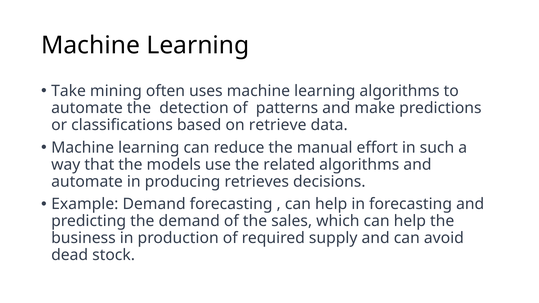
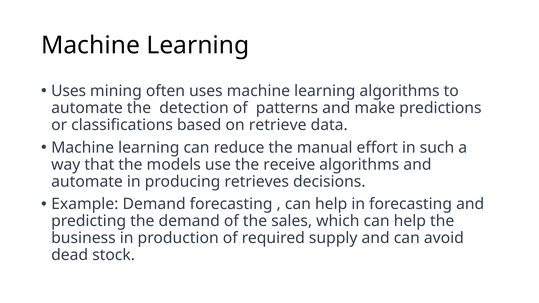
Take: Take -> Uses (69, 91)
related: related -> receive (289, 165)
